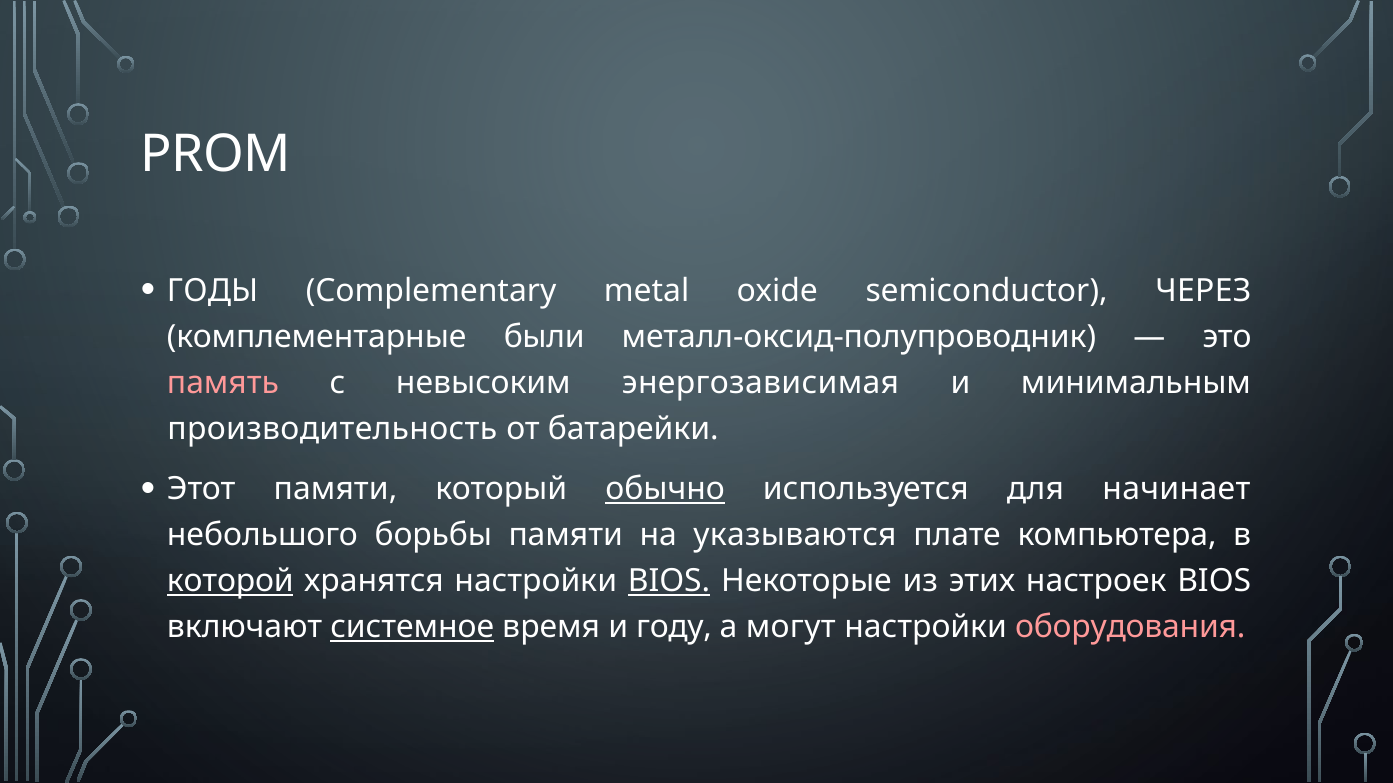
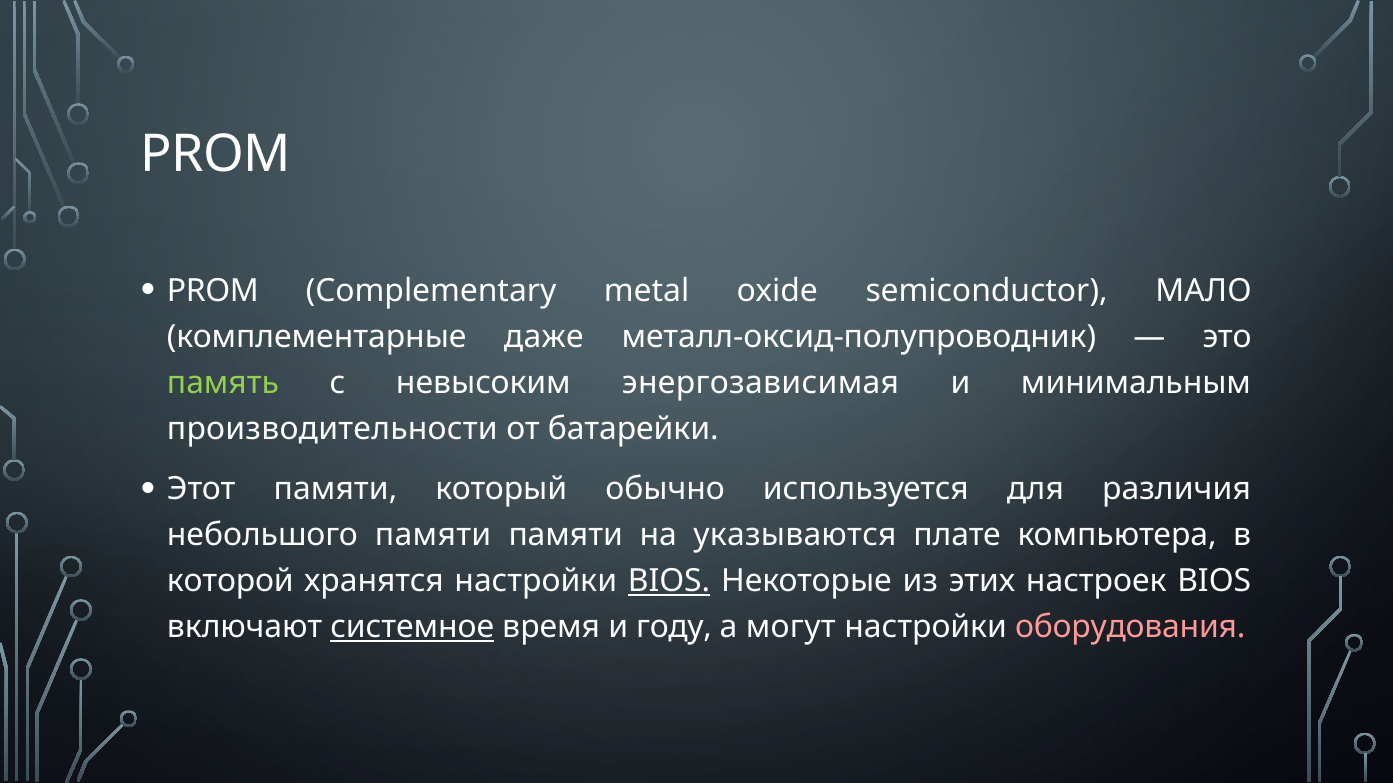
ГОДЫ: ГОДЫ -> PROM (213, 291)
ЧЕРЕЗ: ЧЕРЕЗ -> МАЛО (1203, 291)
были: были -> даже (544, 337)
память colour: pink -> light green (223, 383)
производительность: производительность -> производительности (332, 429)
обычно underline: present -> none (665, 490)
начинает: начинает -> различия (1176, 490)
небольшого борьбы: борьбы -> памяти (433, 536)
которой underline: present -> none (230, 581)
